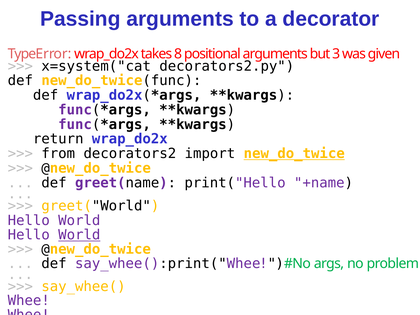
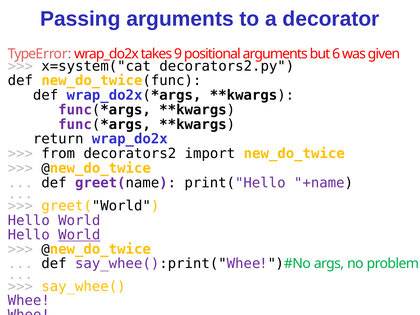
8: 8 -> 9 (178, 54)
3: 3 -> 6 (336, 54)
new_do_twice underline: present -> none (294, 154)
